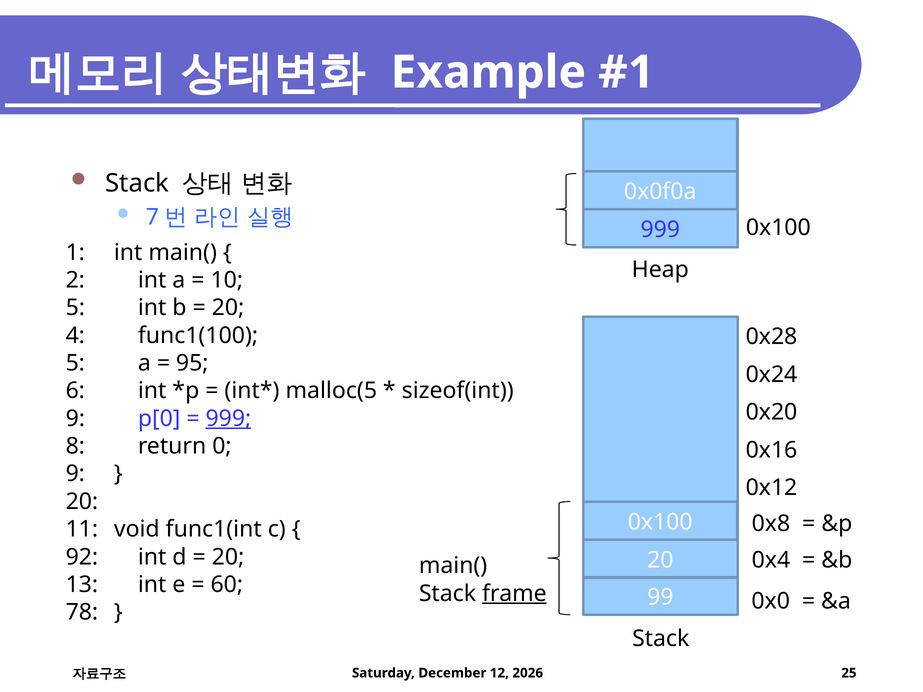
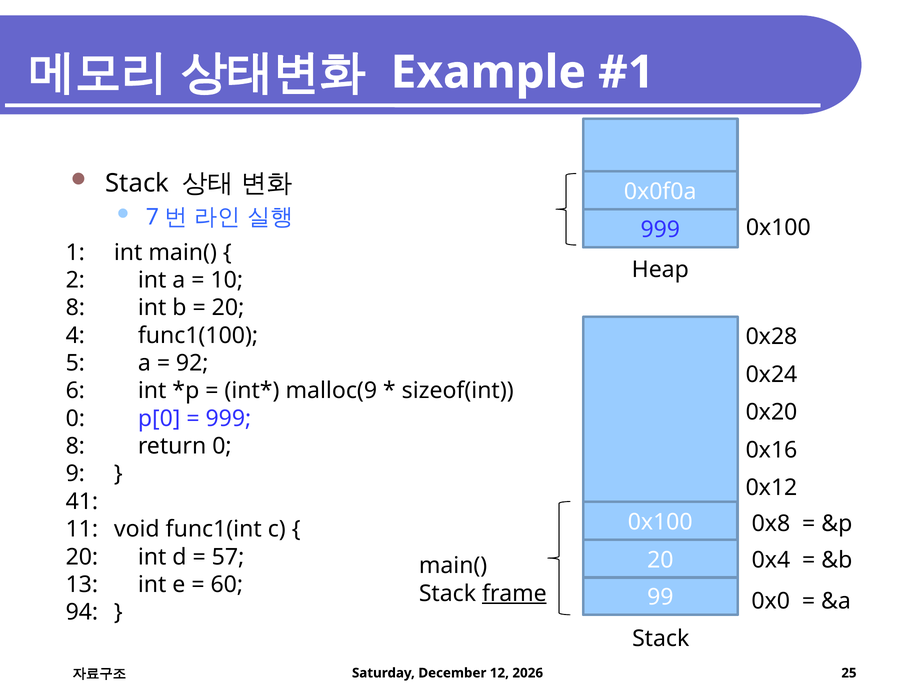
5: 5 -> 8 (75, 308)
95: 95 -> 92 (192, 363)
malloc(5: malloc(5 -> malloc(9 (331, 391)
9: 9 -> 0 (75, 419)
999 underline: present -> none (228, 419)
20: 20 -> 41 (82, 502)
92: 92 -> 20 (82, 557)
20: 20 -> 57 (228, 557)
78: 78 -> 94 (82, 613)
